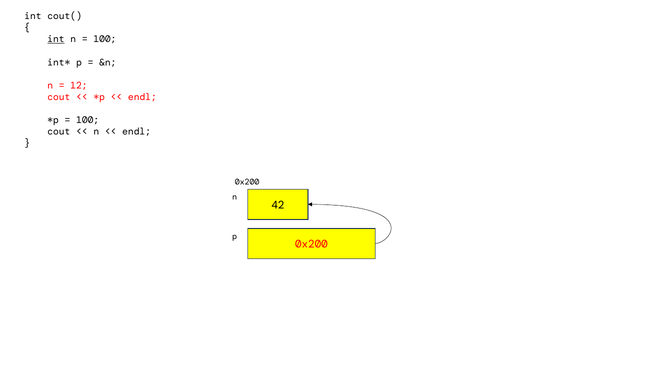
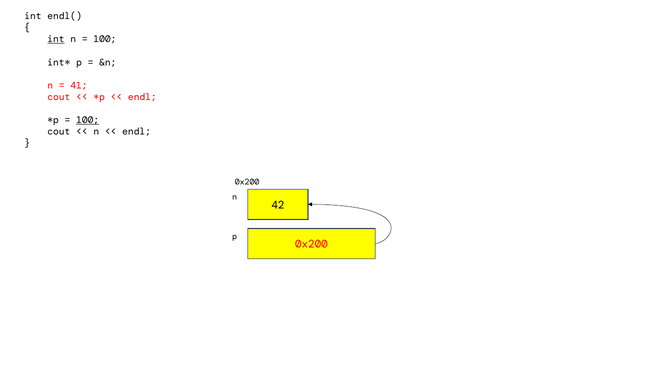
cout(: cout( -> endl( (65, 16)
12: 12 -> 41 (79, 85)
100 underline: none -> present (88, 120)
